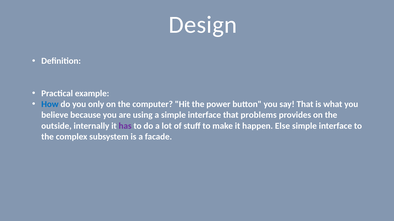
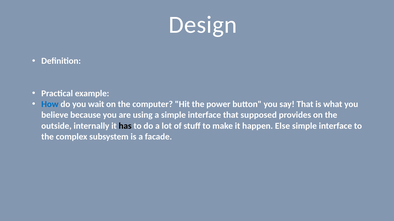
only: only -> wait (96, 105)
problems: problems -> supposed (259, 115)
has colour: purple -> black (125, 126)
